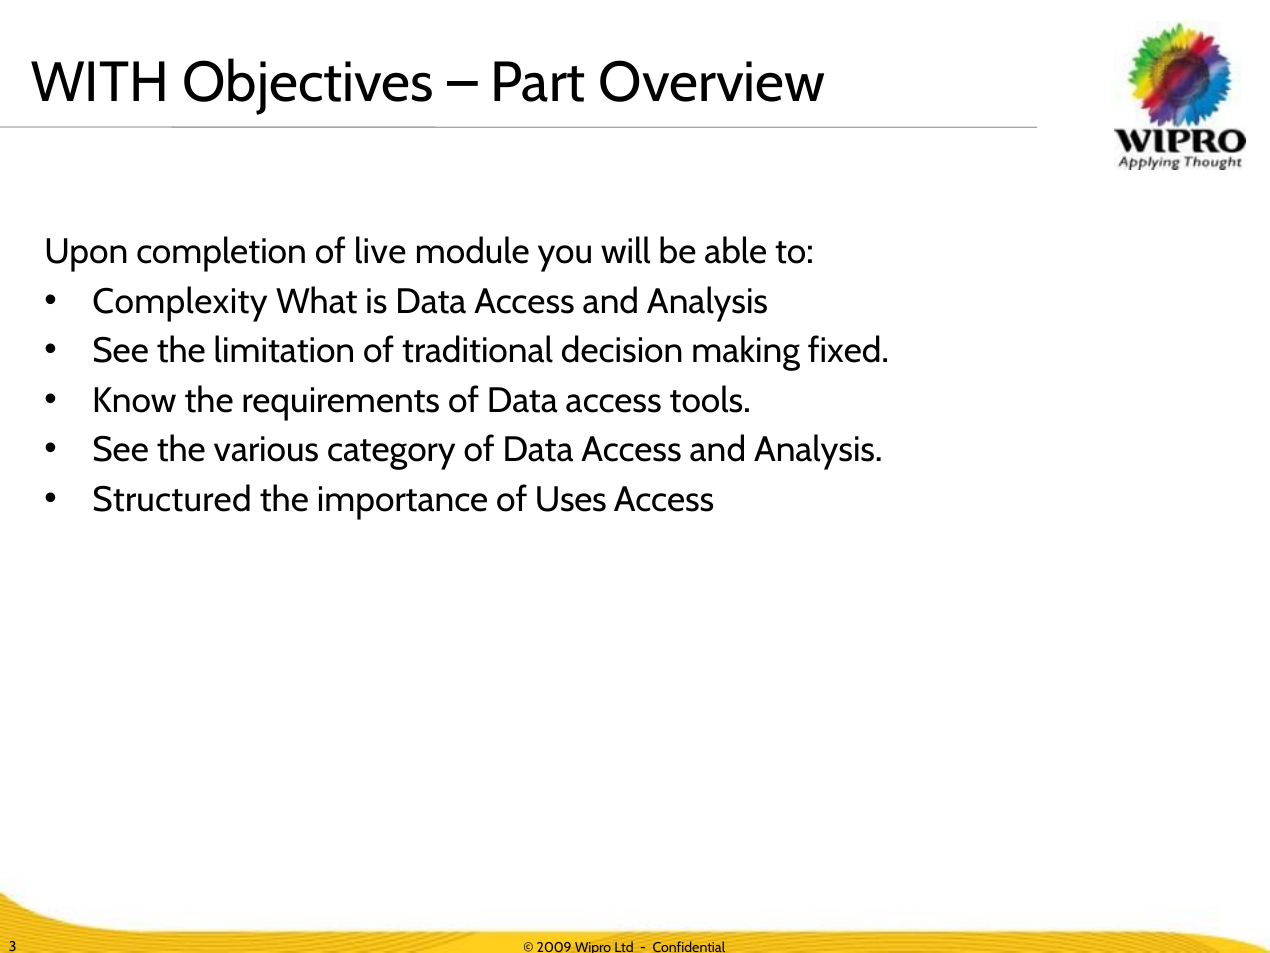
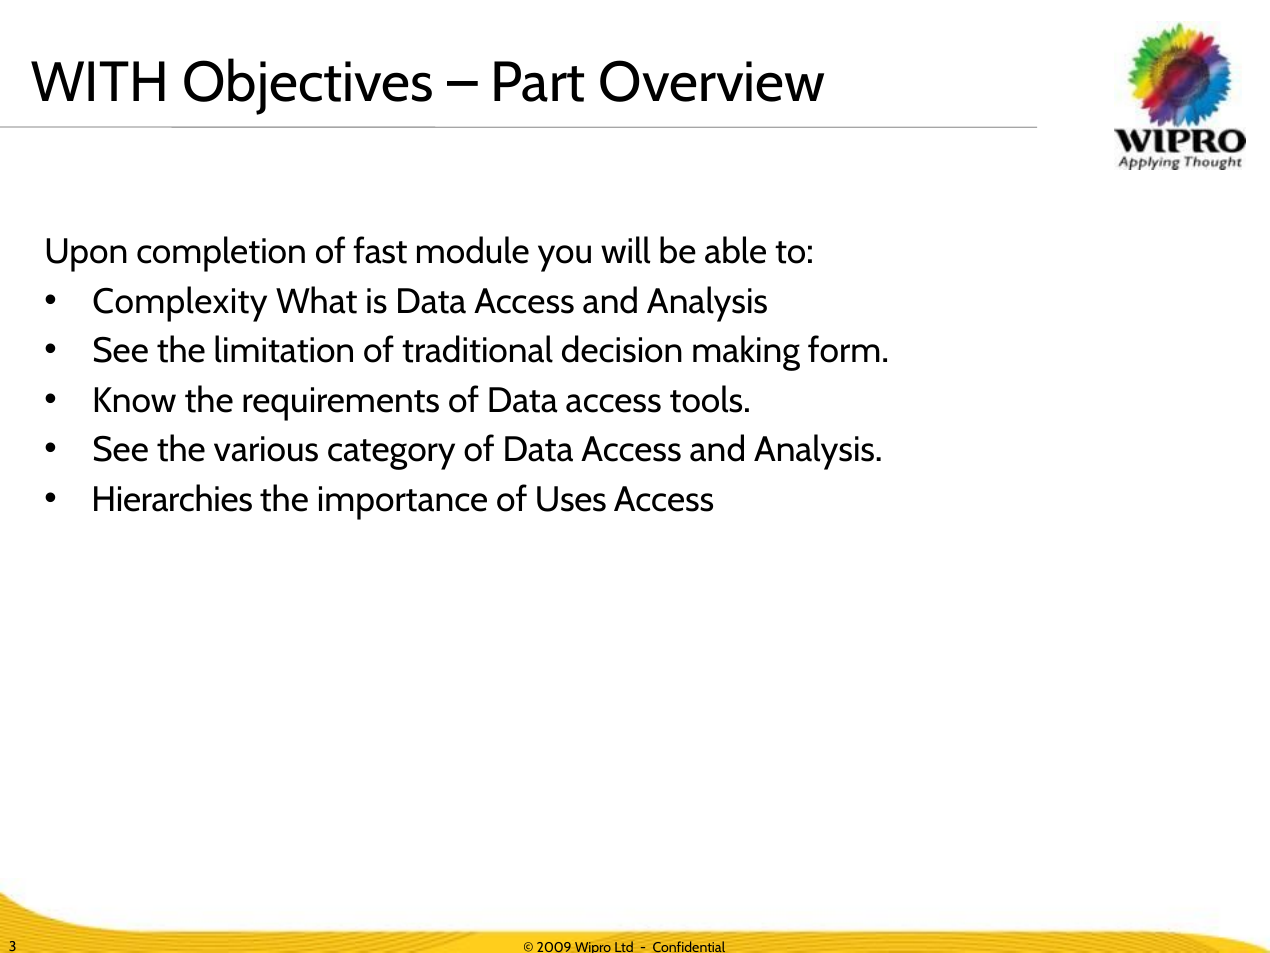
live: live -> fast (381, 252)
fixed: fixed -> form (848, 351)
Structured: Structured -> Hierarchies (172, 499)
